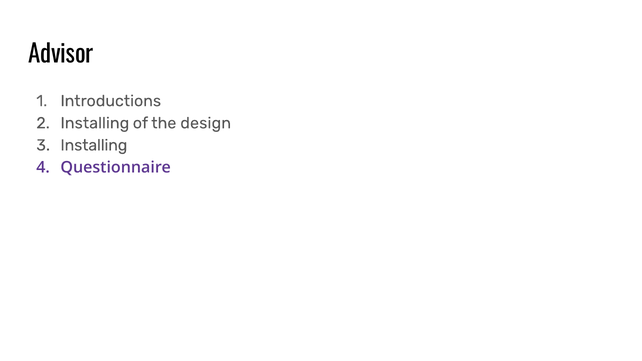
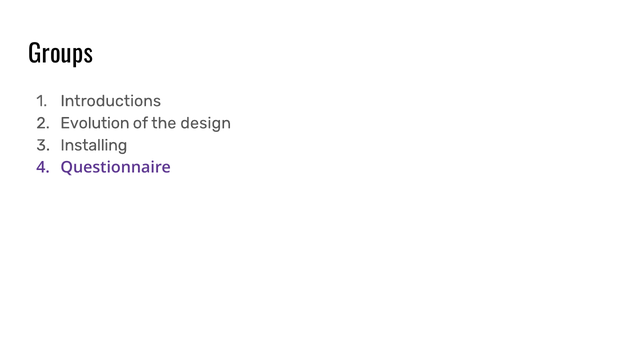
Advisor: Advisor -> Groups (61, 54)
Installing: Installing -> Evolution (95, 123)
